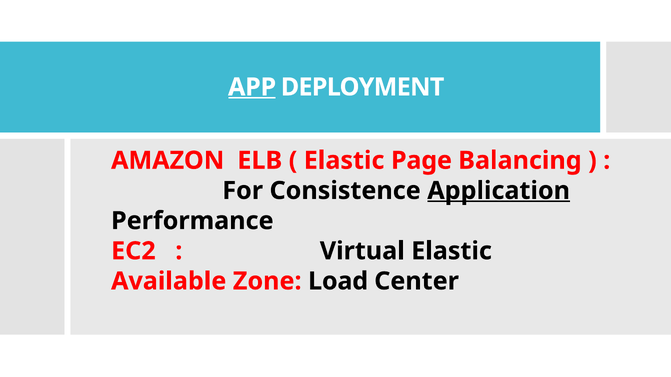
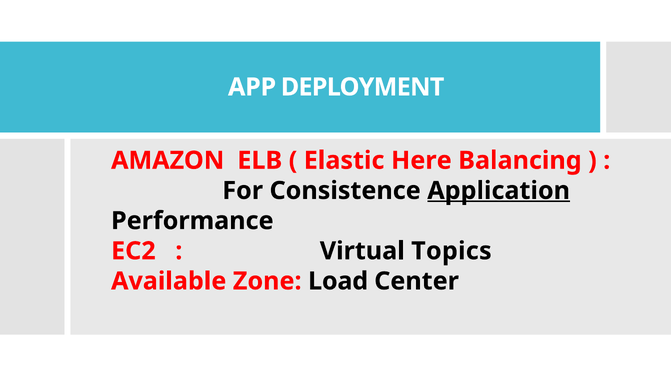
APP underline: present -> none (252, 87)
Page: Page -> Here (421, 161)
Virtual Elastic: Elastic -> Topics (451, 251)
